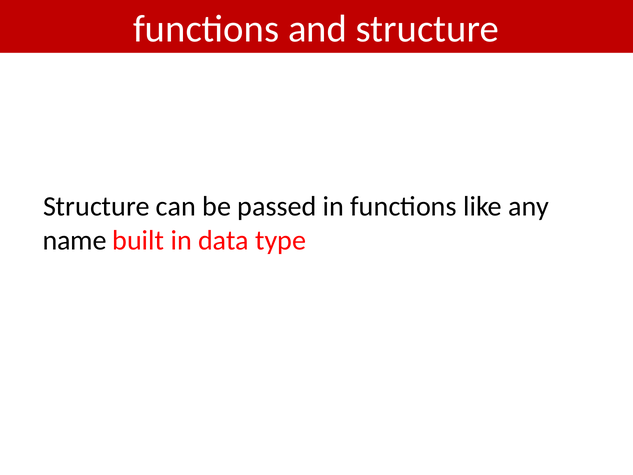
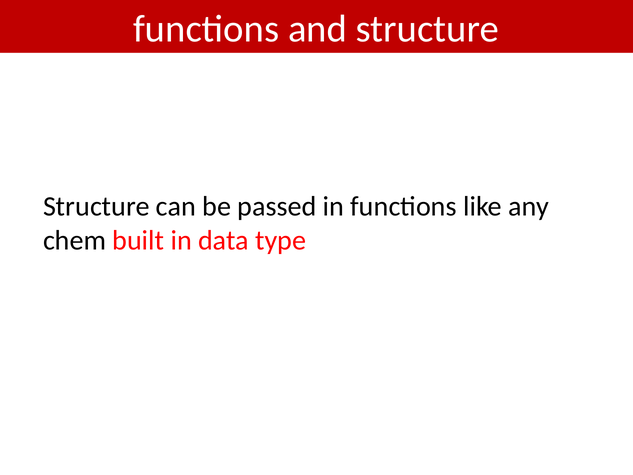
name: name -> chem (75, 240)
